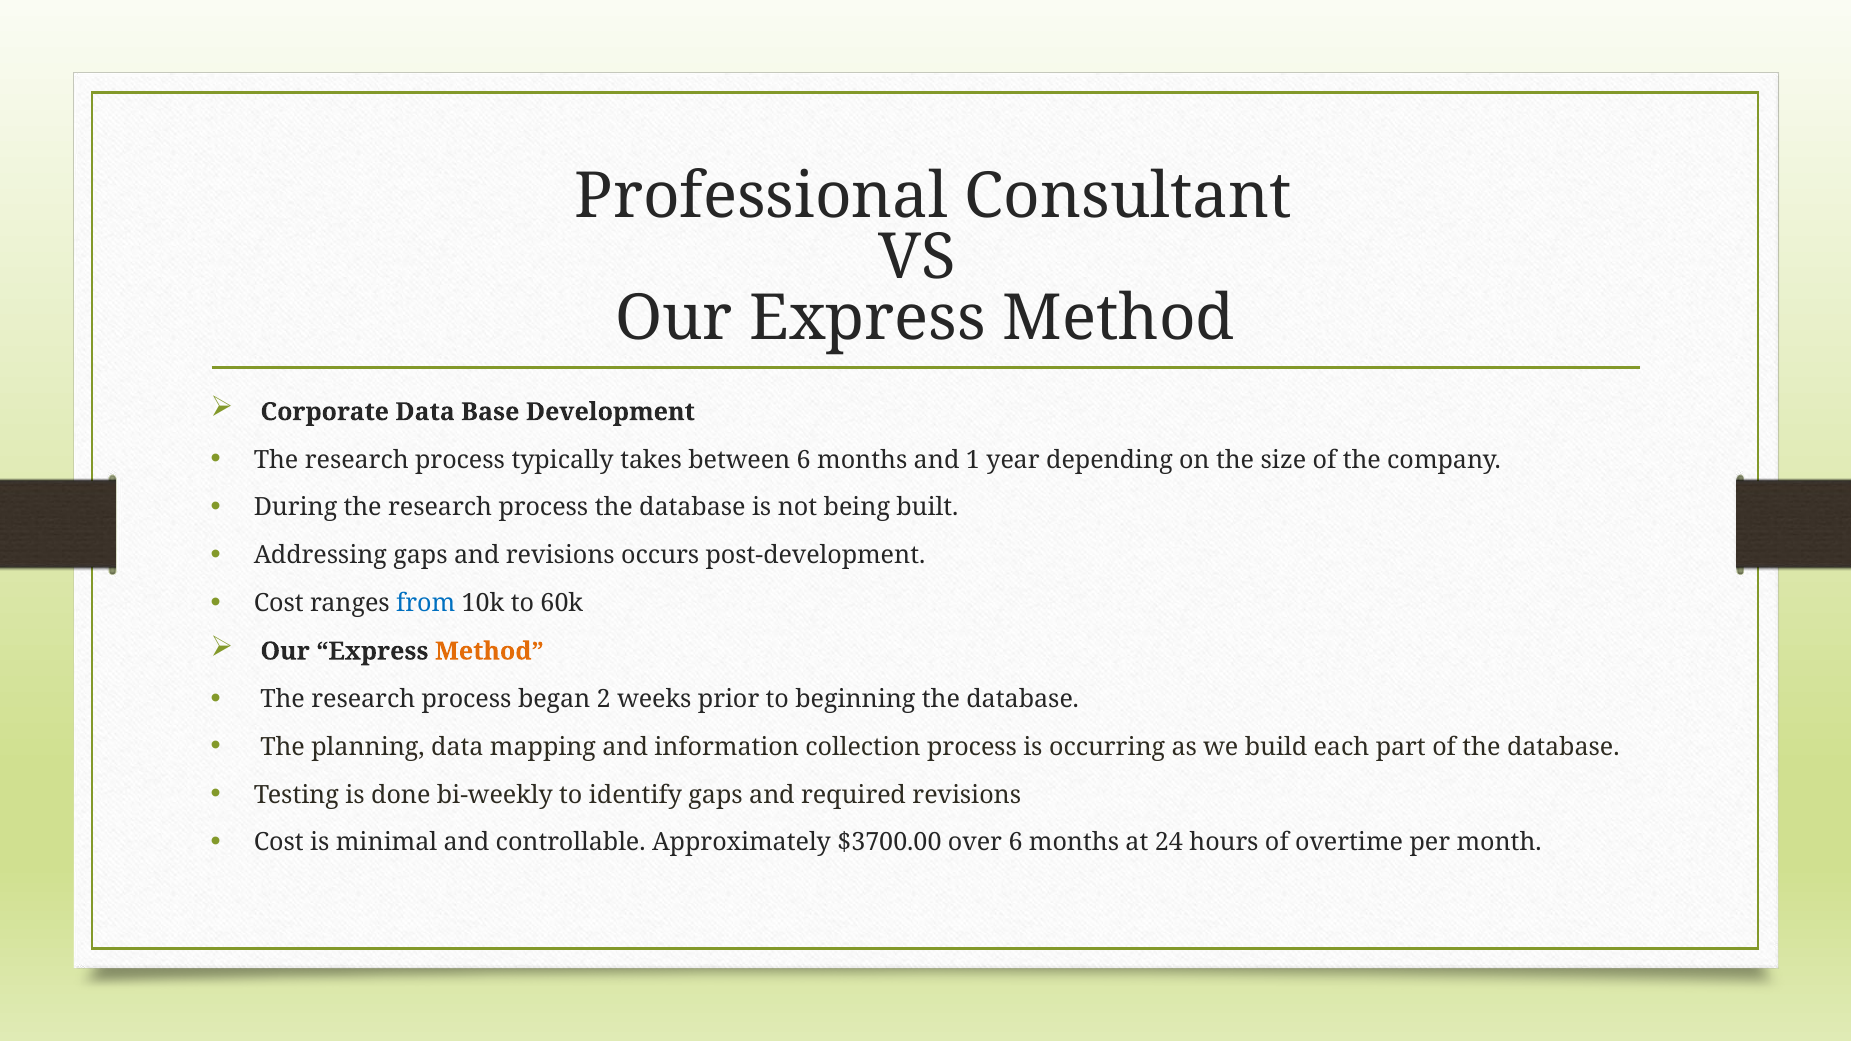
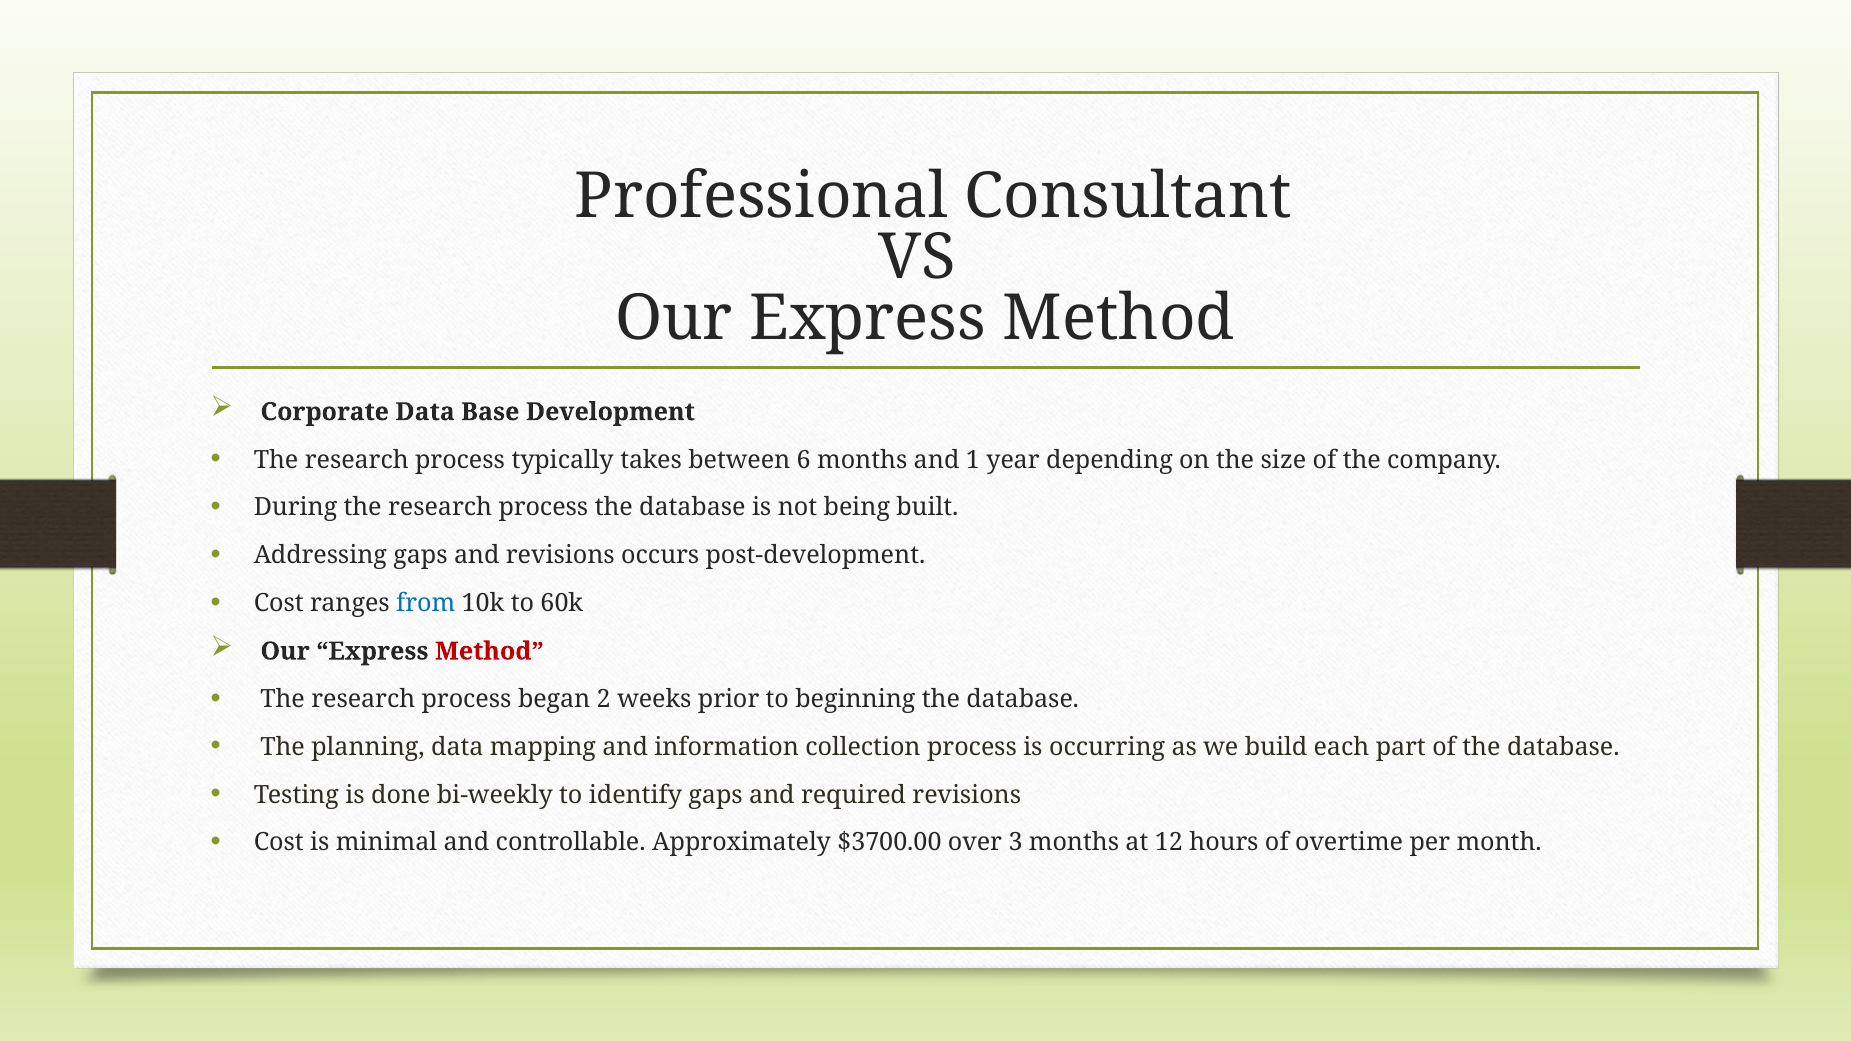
Method colour: orange -> red (489, 651)
over 6: 6 -> 3 (1016, 843)
24: 24 -> 12 (1169, 843)
